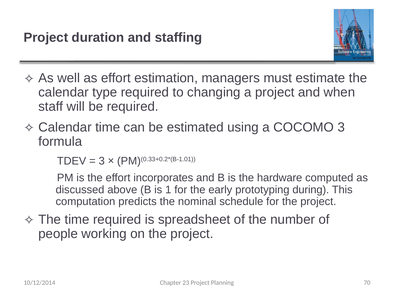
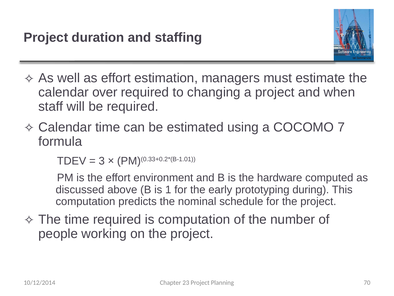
type: type -> over (105, 92)
COCOMO 3: 3 -> 7 (341, 127)
incorporates: incorporates -> environment (163, 178)
is spreadsheet: spreadsheet -> computation (194, 219)
